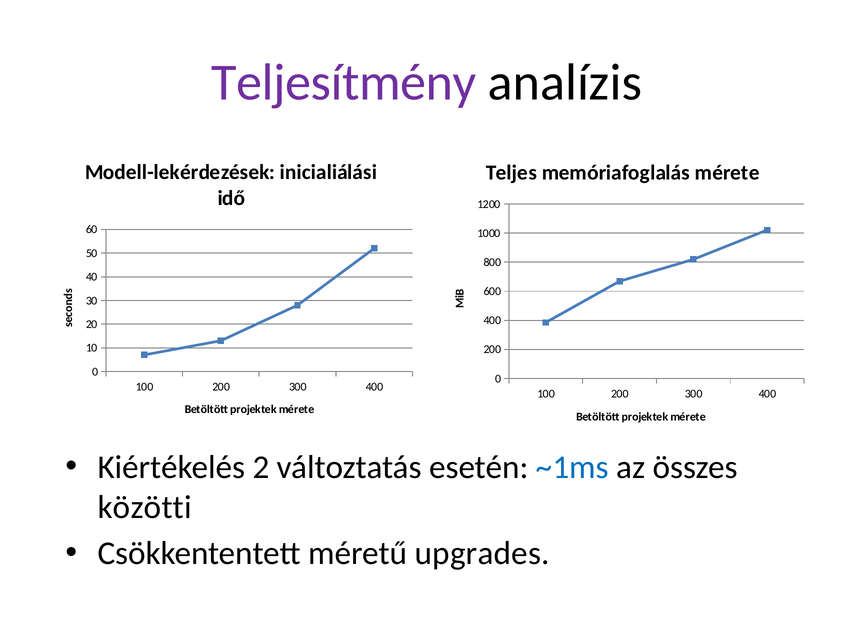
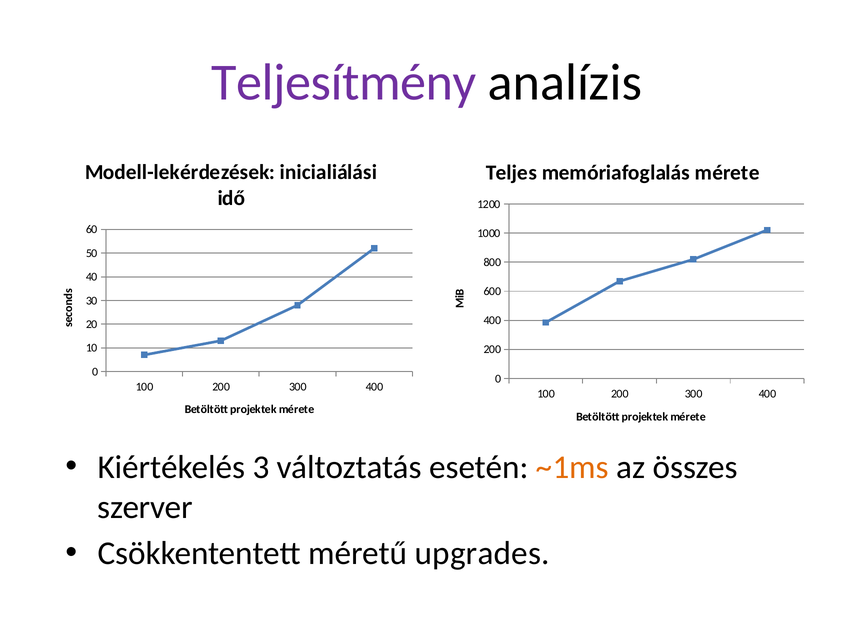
2: 2 -> 3 (261, 468)
~1ms colour: blue -> orange (572, 468)
közötti: közötti -> szerver (145, 507)
